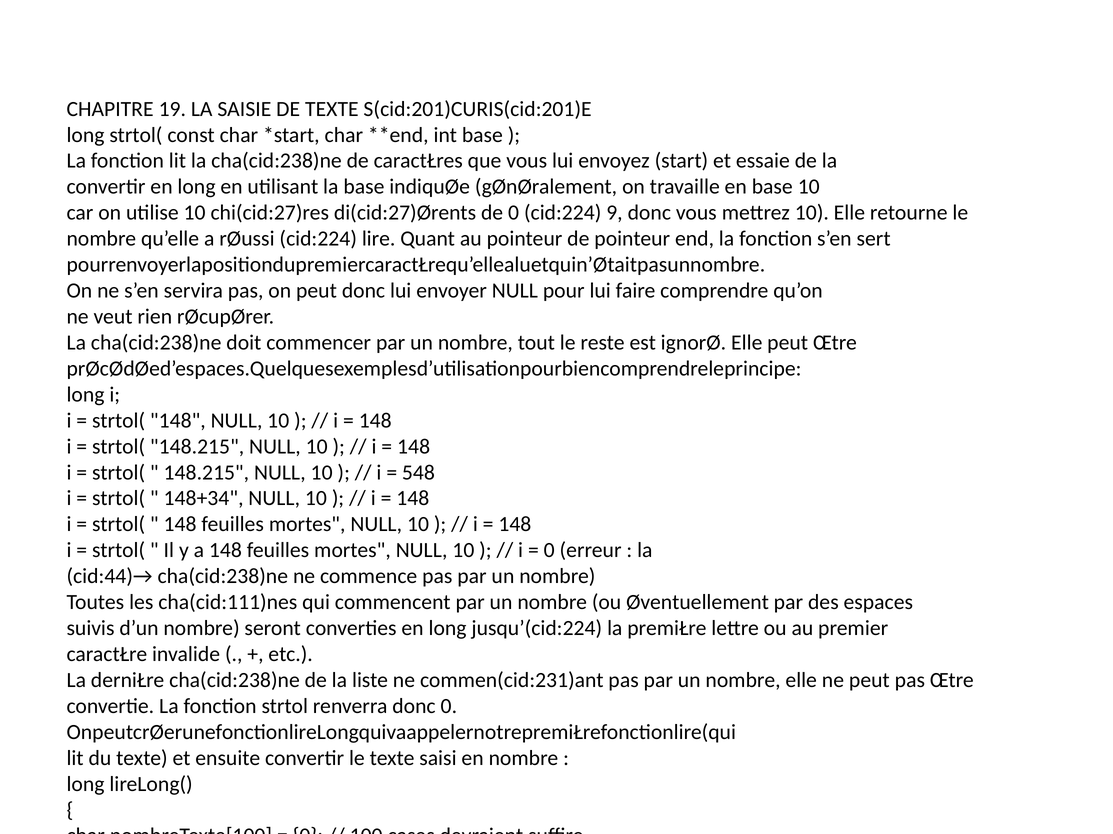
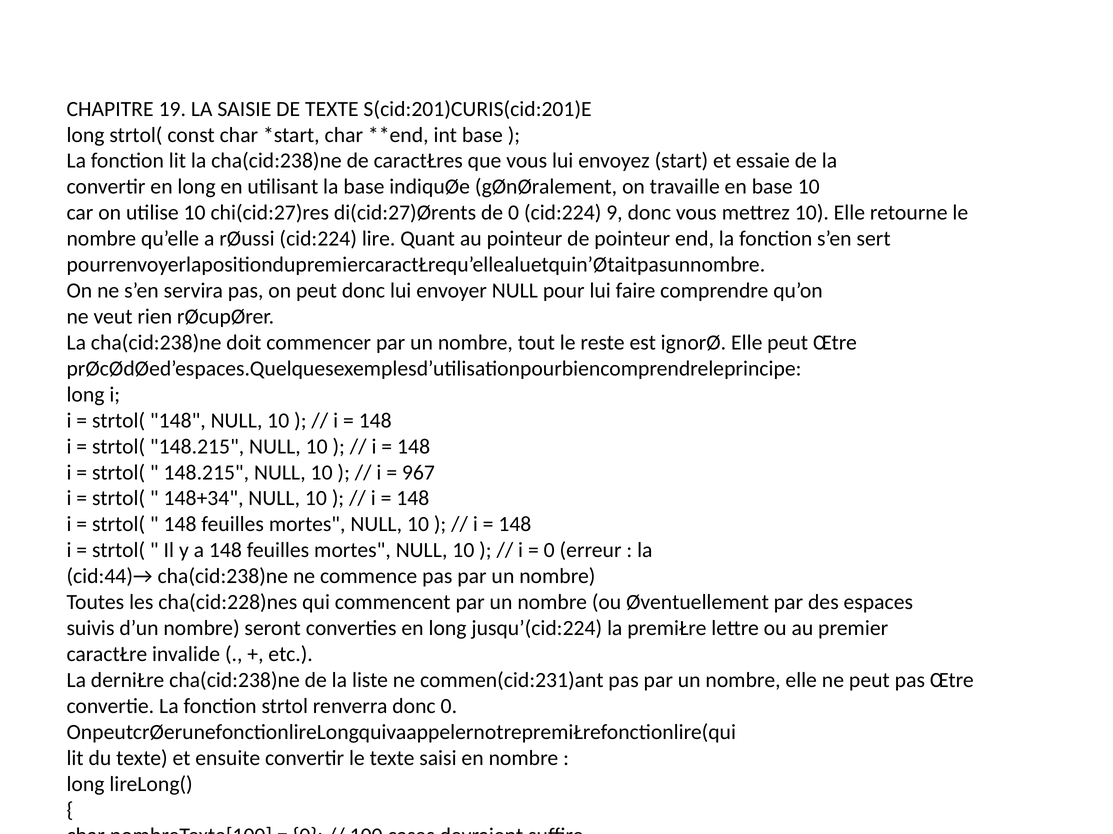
548: 548 -> 967 (418, 473)
cha(cid:111)nes: cha(cid:111)nes -> cha(cid:228)nes (228, 603)
